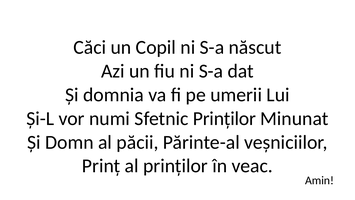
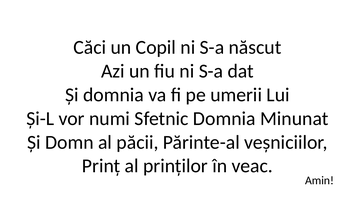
Sfetnic Prinților: Prinților -> Domnia (224, 118)
